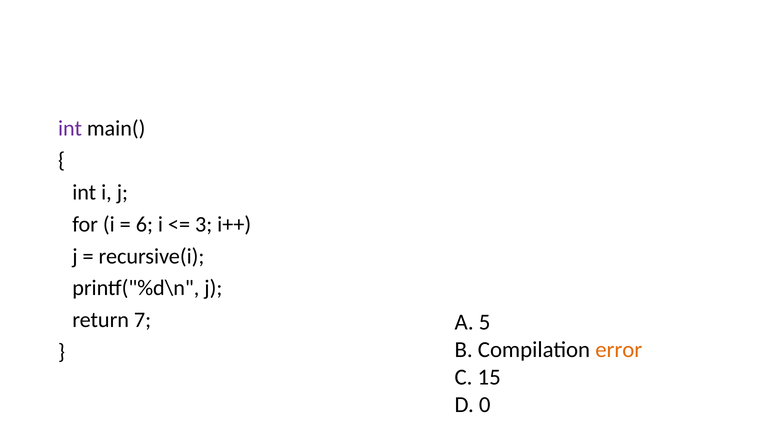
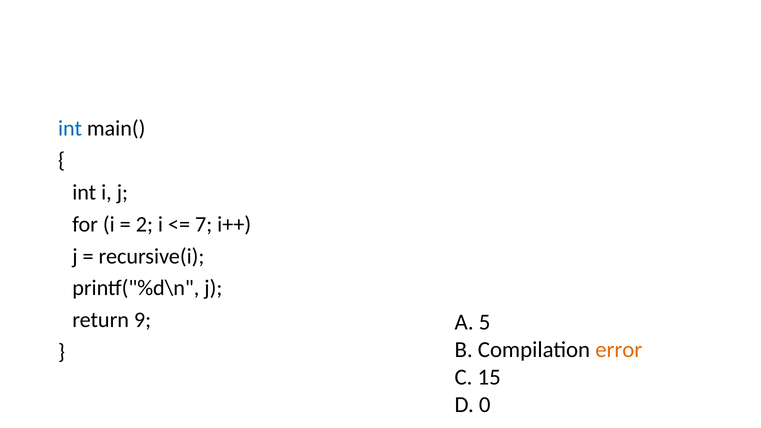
int colour: purple -> blue (70, 129)
6: 6 -> 2 (144, 224)
3: 3 -> 7 (204, 224)
7: 7 -> 9 (143, 320)
